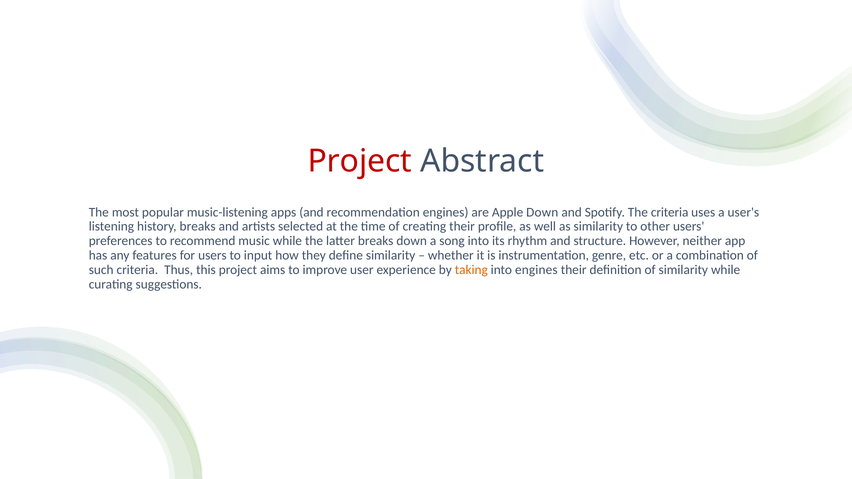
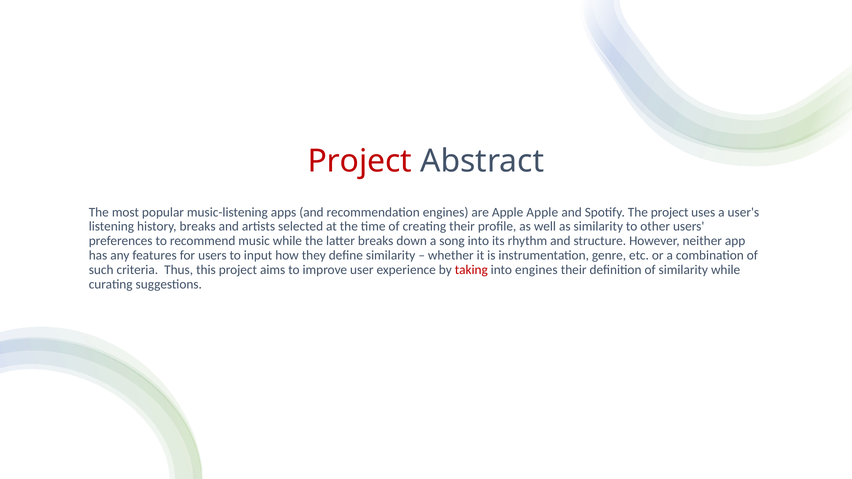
Apple Down: Down -> Apple (542, 212)
The criteria: criteria -> project (670, 212)
taking colour: orange -> red (471, 270)
